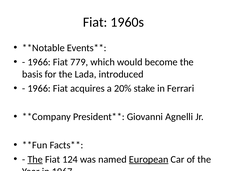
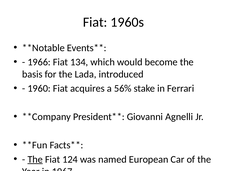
779: 779 -> 134 (79, 62)
1966: 1966 -> 1960 (39, 88)
20%: 20% -> 56% (123, 88)
European underline: present -> none (149, 159)
